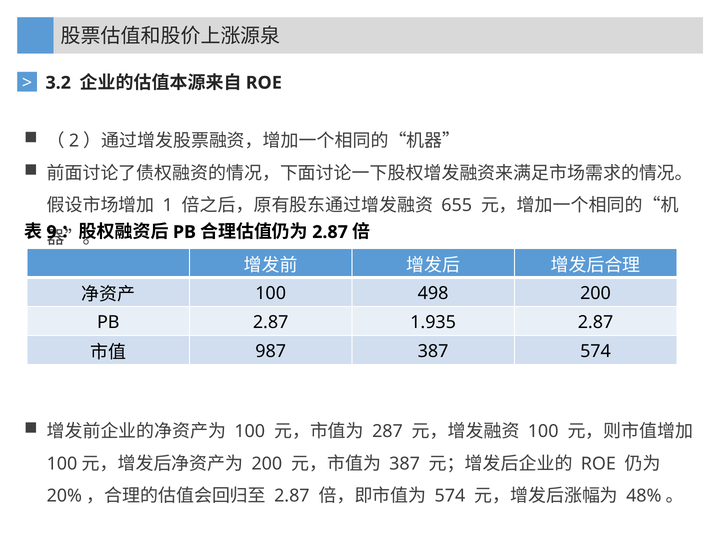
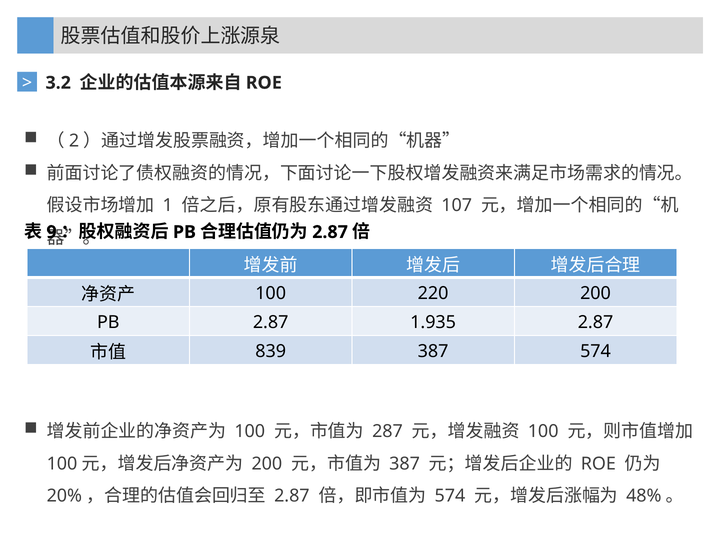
655: 655 -> 107 (457, 206)
498: 498 -> 220 (433, 294)
987: 987 -> 839 (271, 352)
